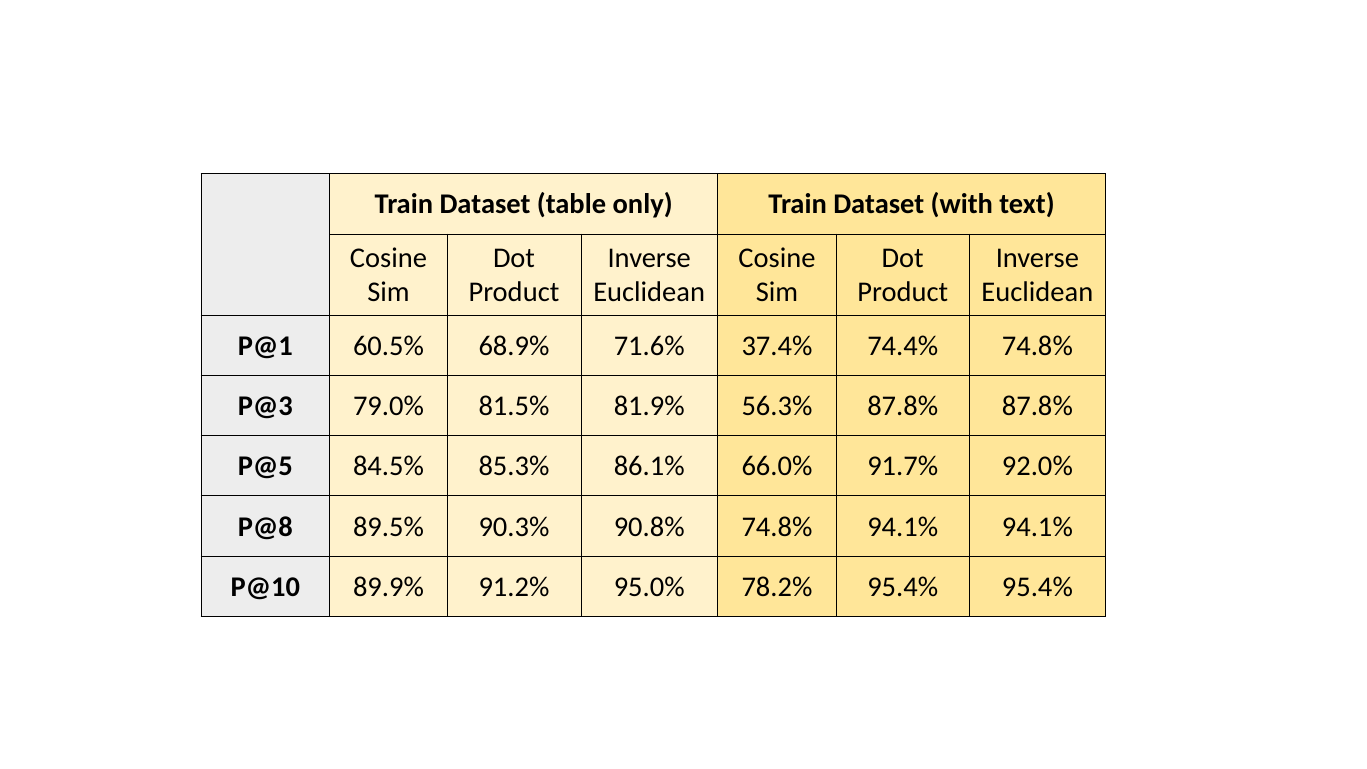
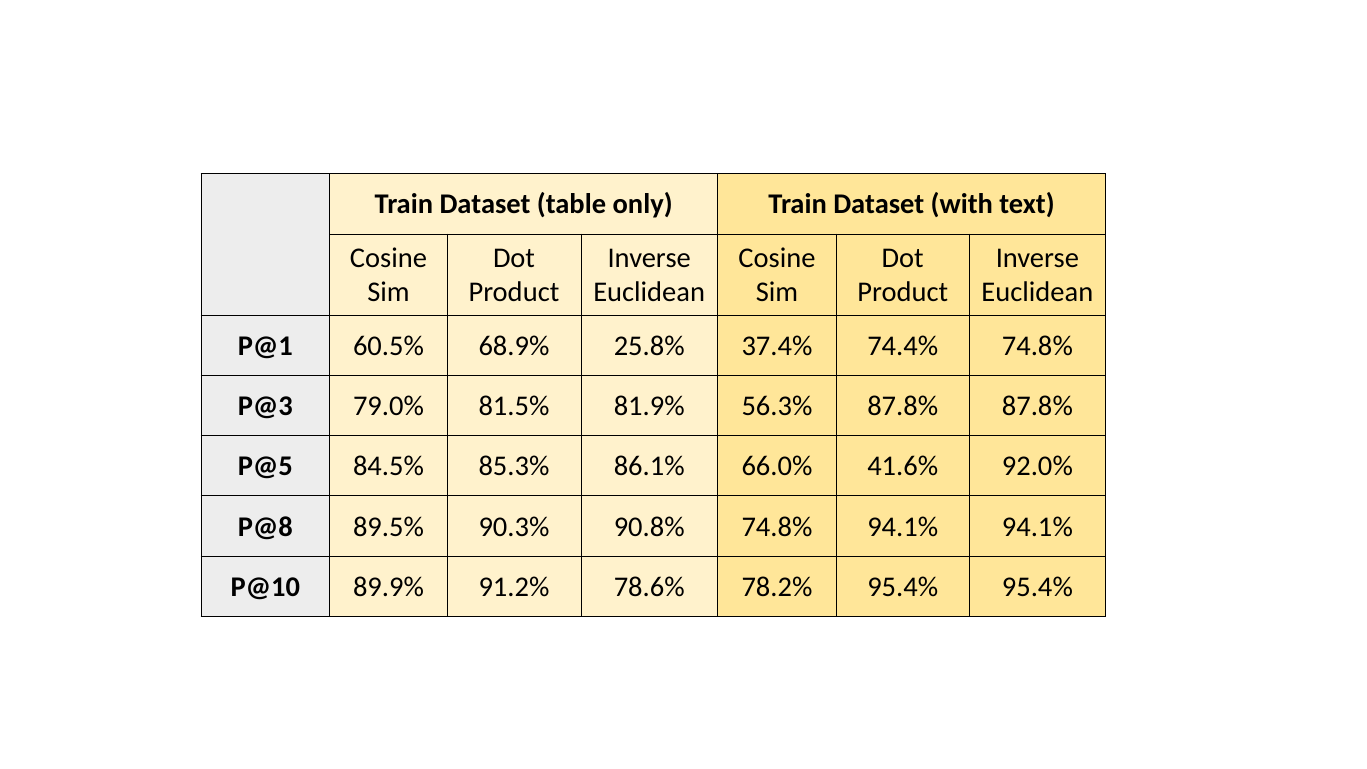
71.6%: 71.6% -> 25.8% (649, 346)
91.7%: 91.7% -> 41.6% (903, 466)
95.0%: 95.0% -> 78.6% (649, 587)
